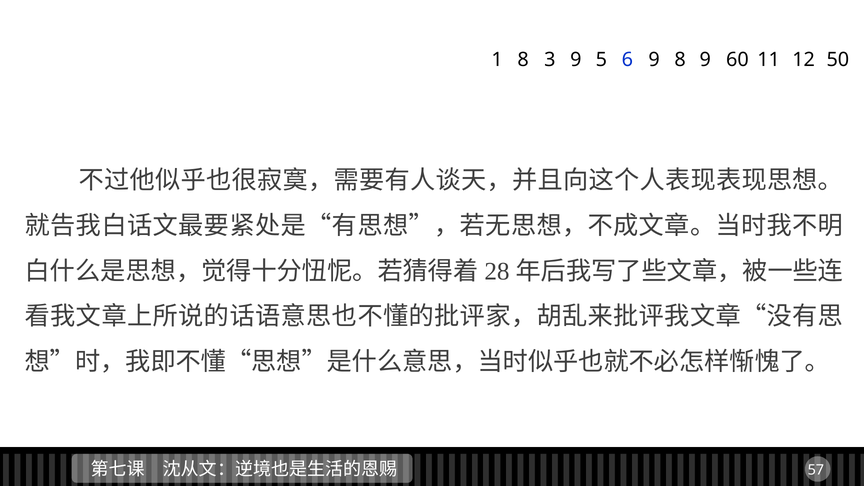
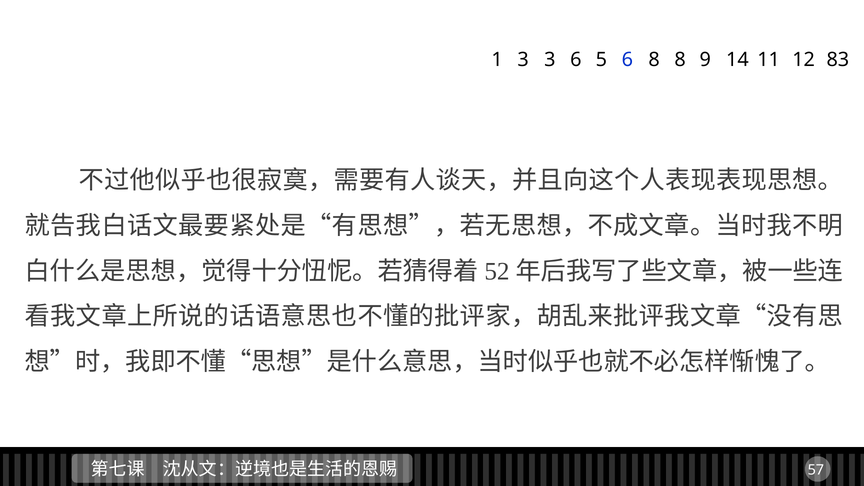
1 8: 8 -> 3 (523, 60)
3 9: 9 -> 6 (576, 60)
6 9: 9 -> 8 (654, 60)
60: 60 -> 14 (737, 60)
50: 50 -> 83 (838, 60)
28: 28 -> 52 (497, 271)
